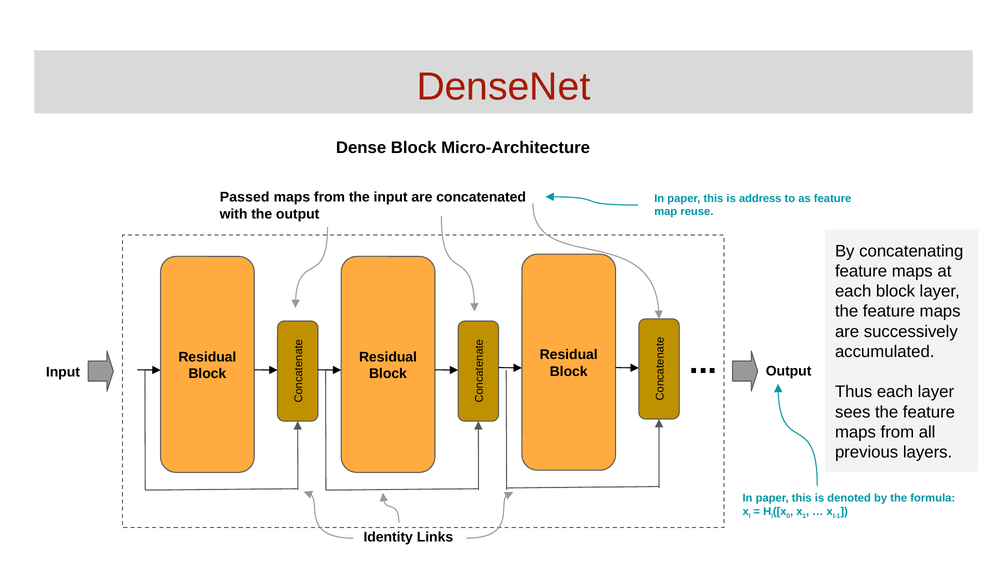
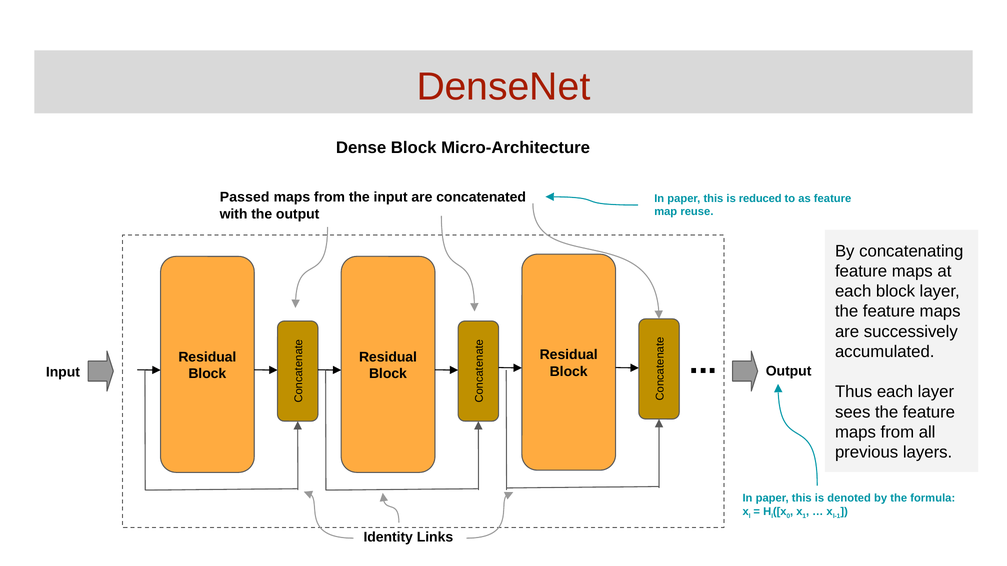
address: address -> reduced (760, 199)
